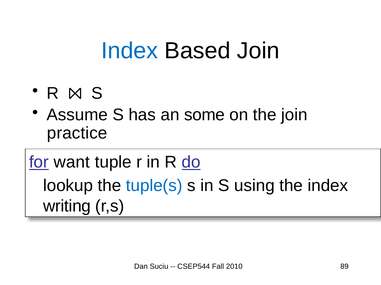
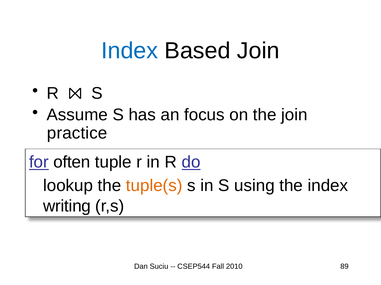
some: some -> focus (204, 115)
want: want -> often (72, 162)
tuple(s colour: blue -> orange (154, 186)
